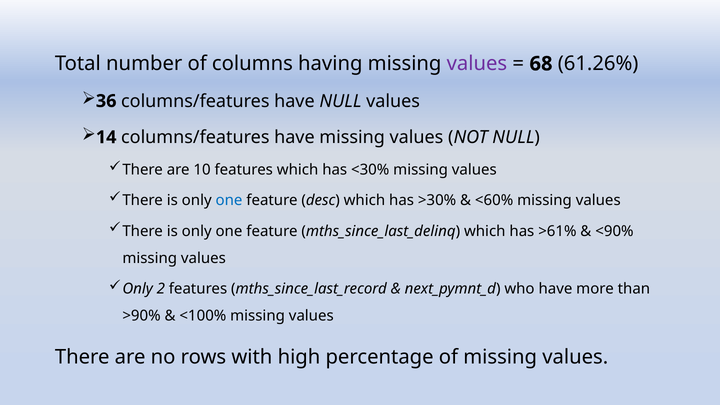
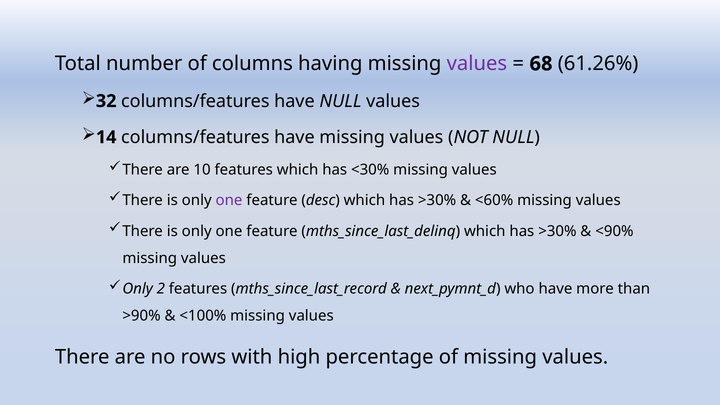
36: 36 -> 32 (106, 101)
one colour: blue -> purple (229, 200)
mths_since_last_delinq which has >61%: >61% -> >30% (557, 231)
